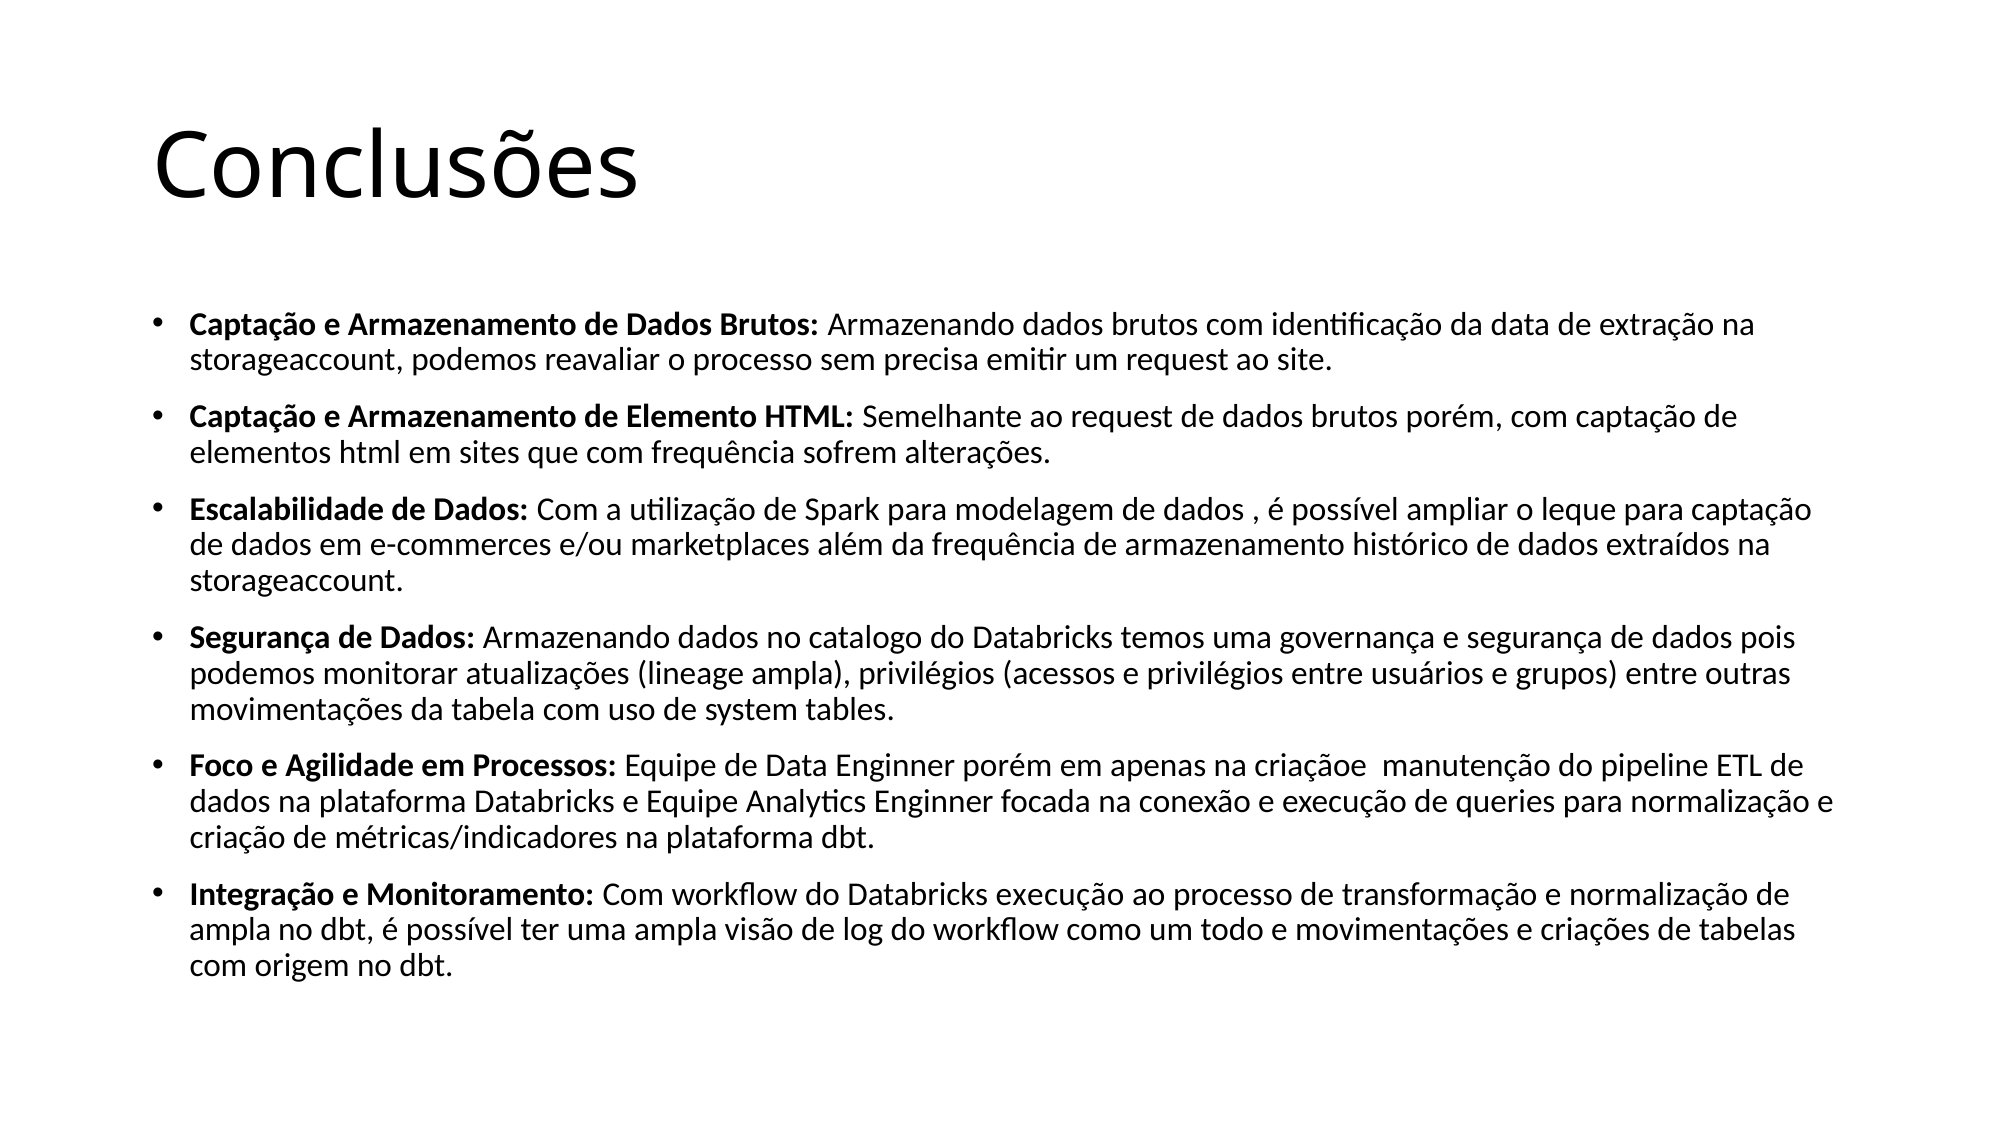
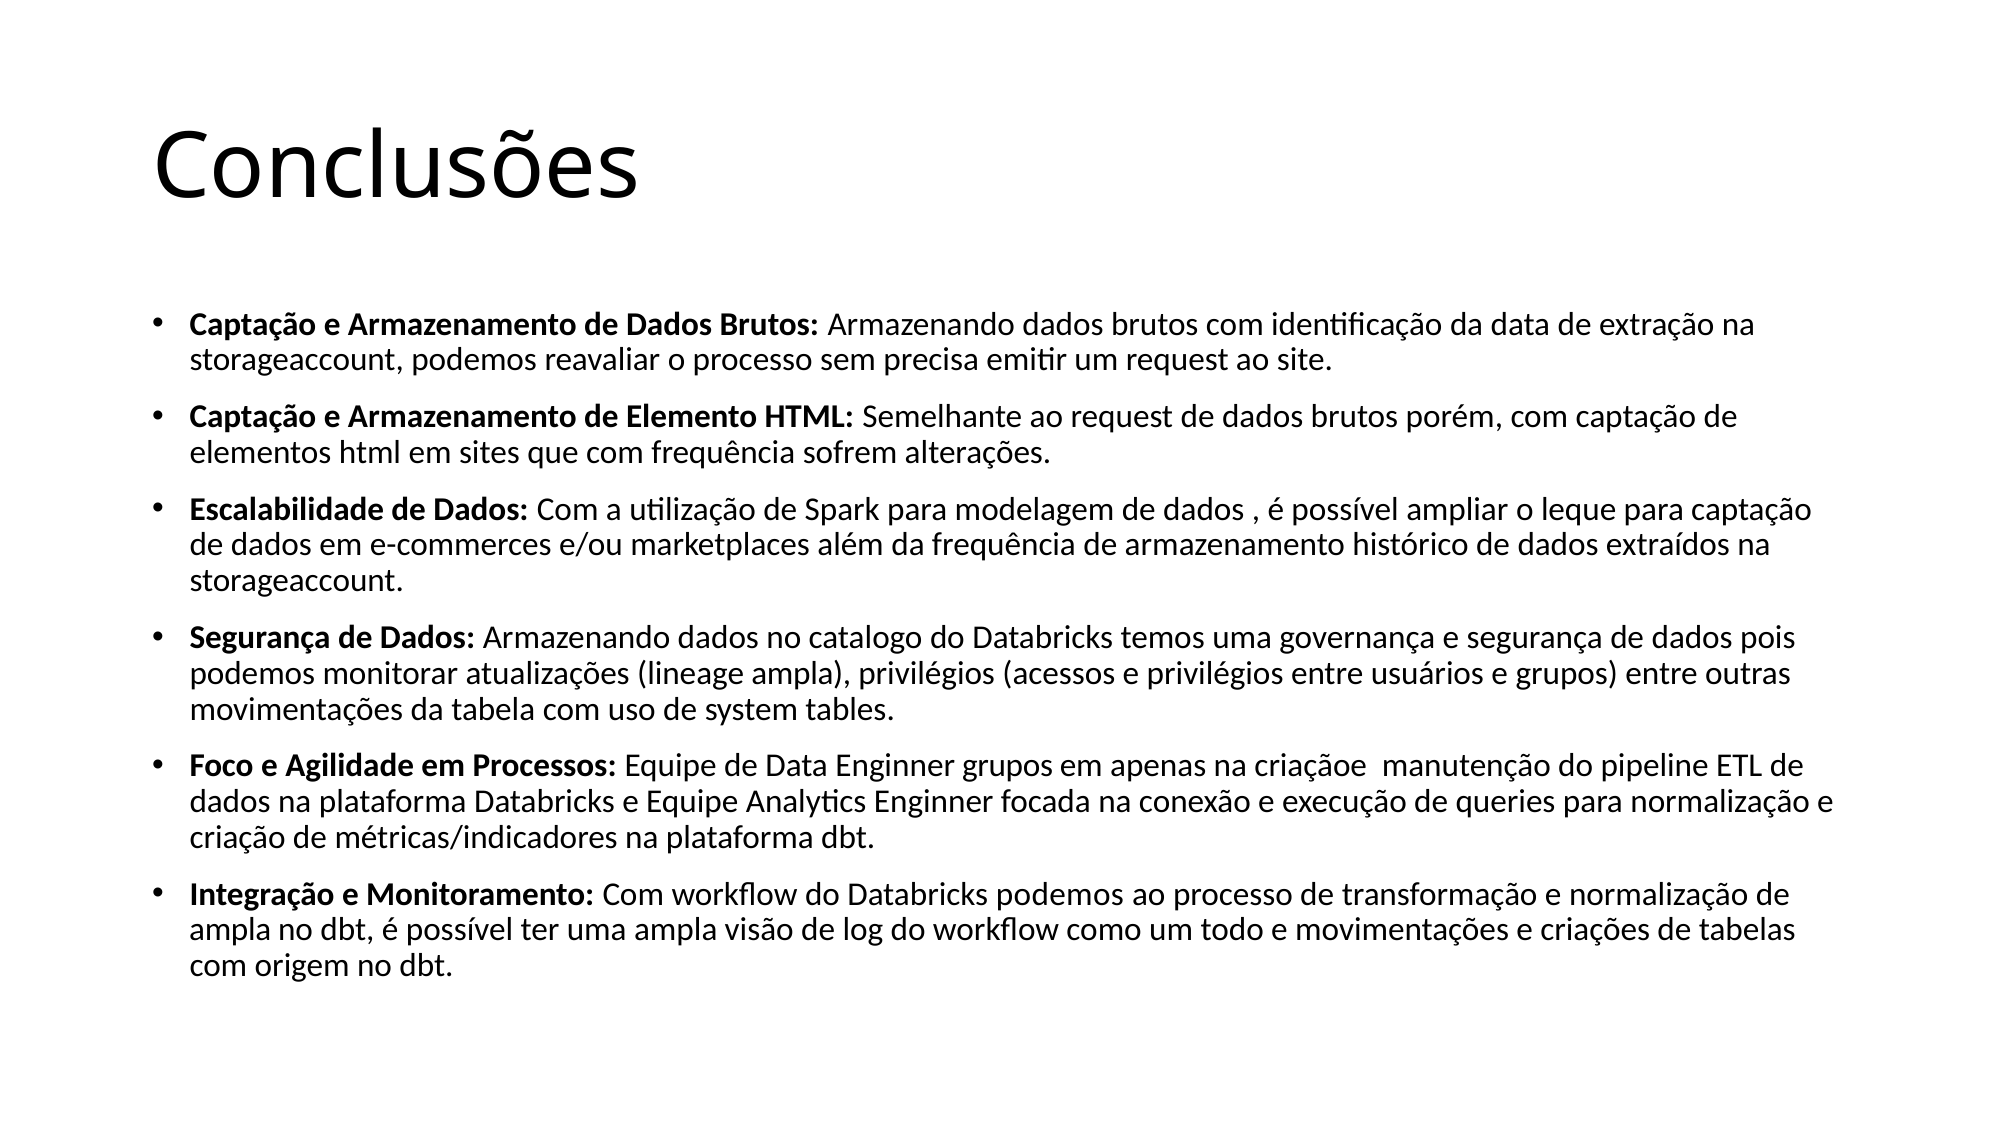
Enginner porém: porém -> grupos (1008, 766)
Databricks execução: execução -> podemos (1060, 894)
